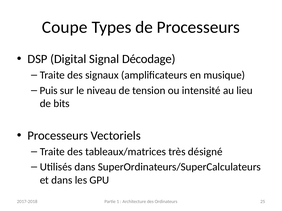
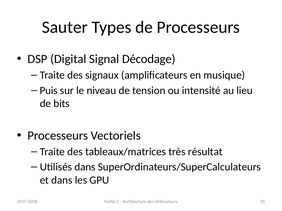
Coupe: Coupe -> Sauter (65, 27)
désigné: désigné -> résultat (205, 152)
